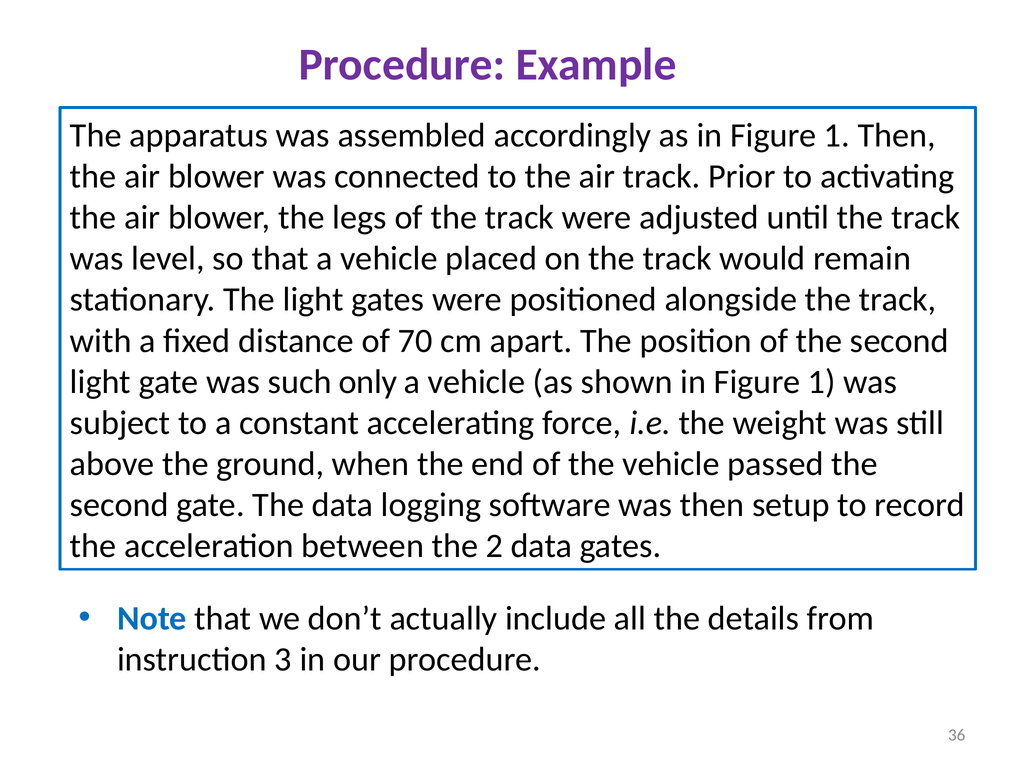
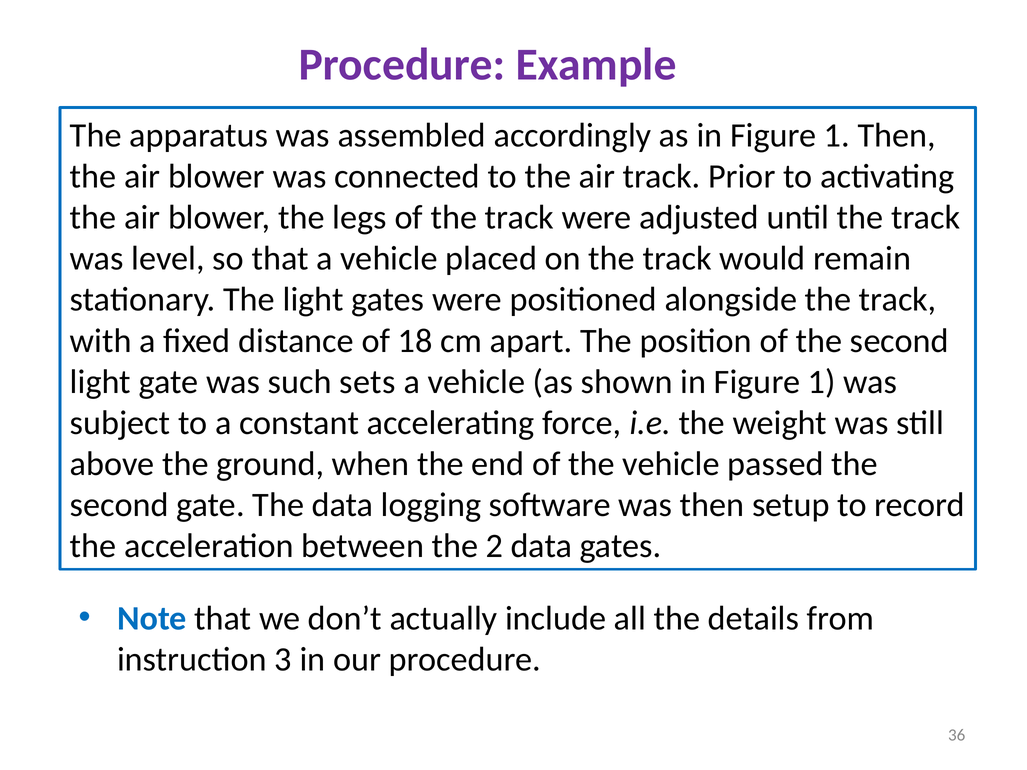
70: 70 -> 18 (415, 341)
only: only -> sets (367, 382)
